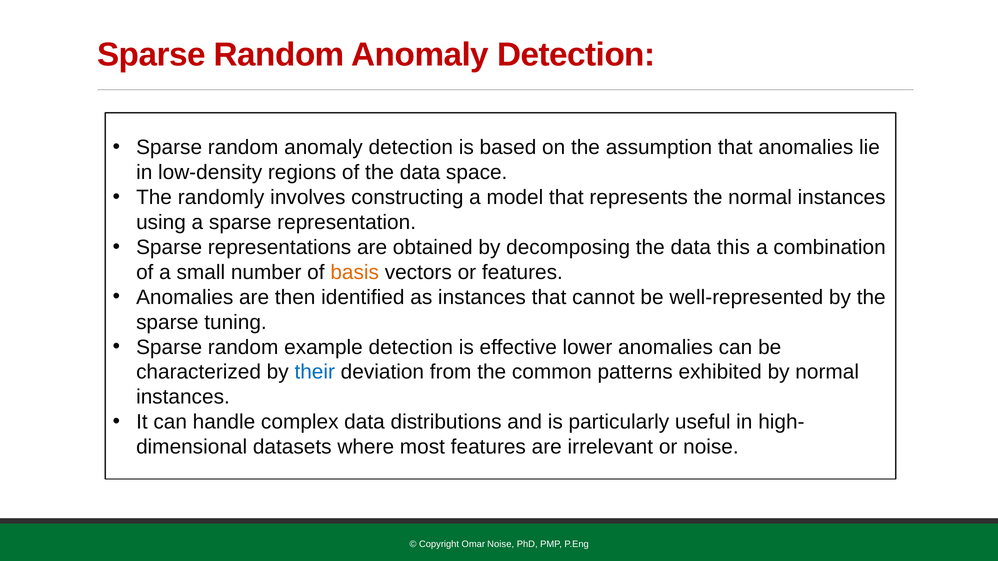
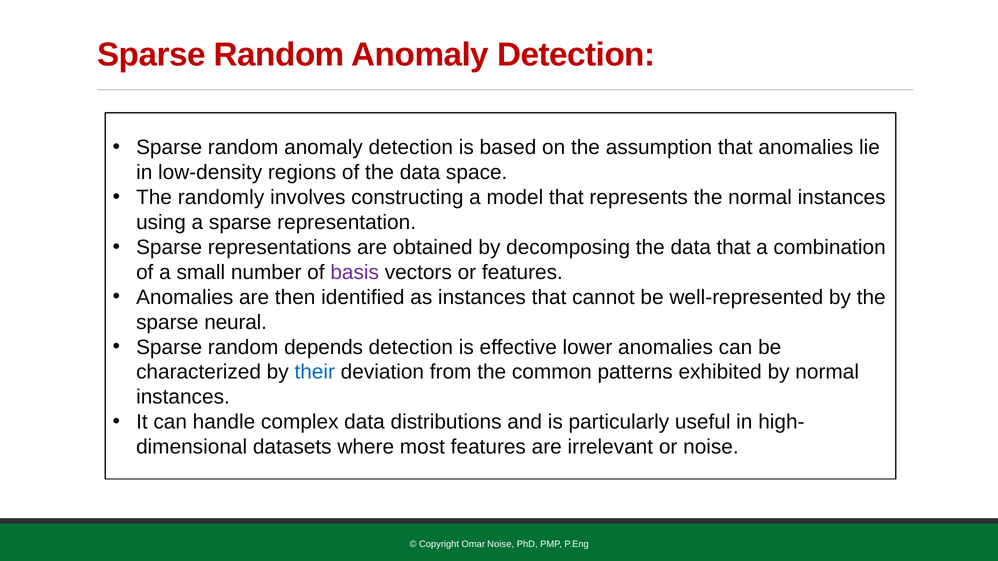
data this: this -> that (734, 248)
basis colour: orange -> purple (355, 273)
tuning: tuning -> neural (236, 322)
example: example -> depends (324, 347)
